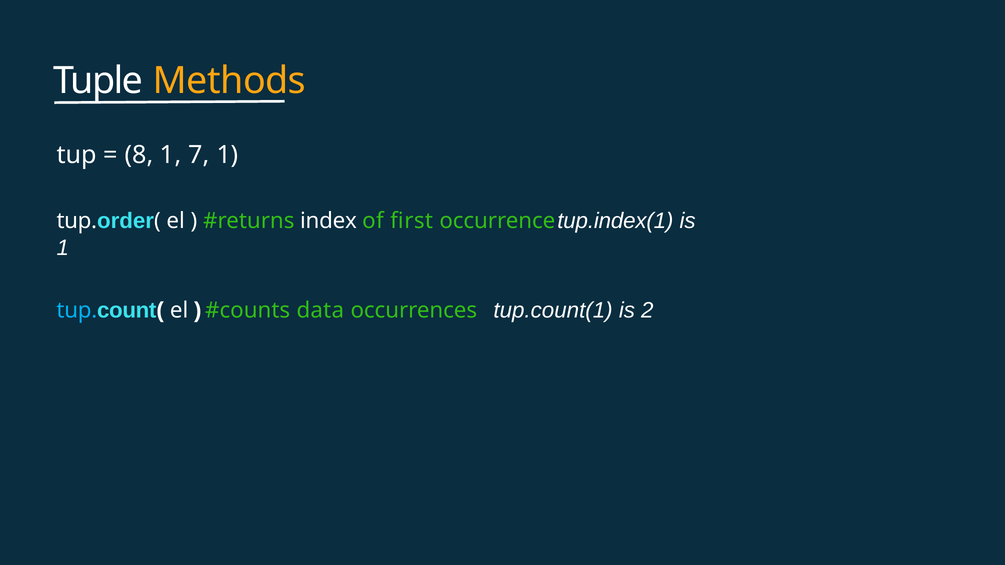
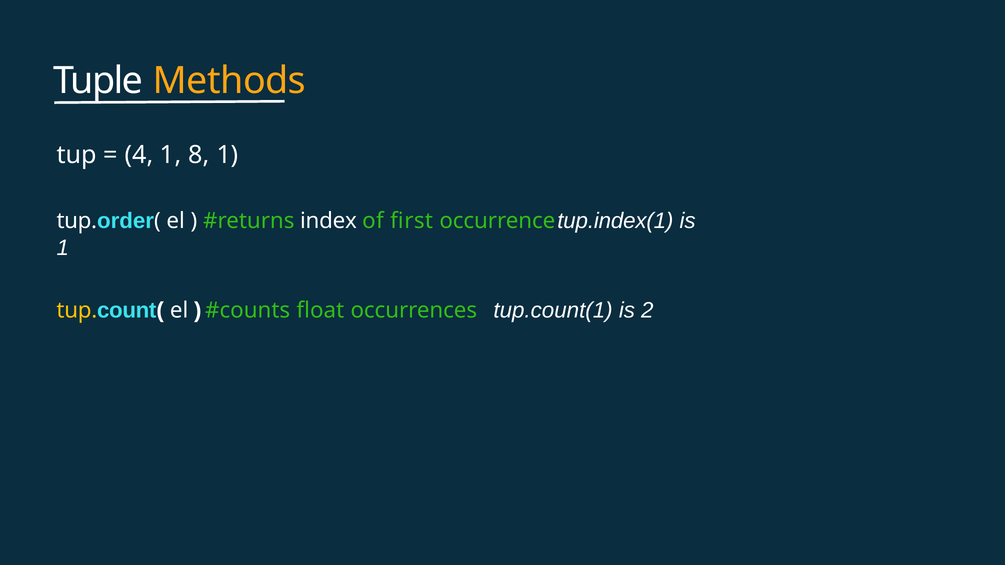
8: 8 -> 4 (139, 155)
7: 7 -> 8 (199, 155)
tup colour: light blue -> yellow (77, 311)
data: data -> float (320, 311)
